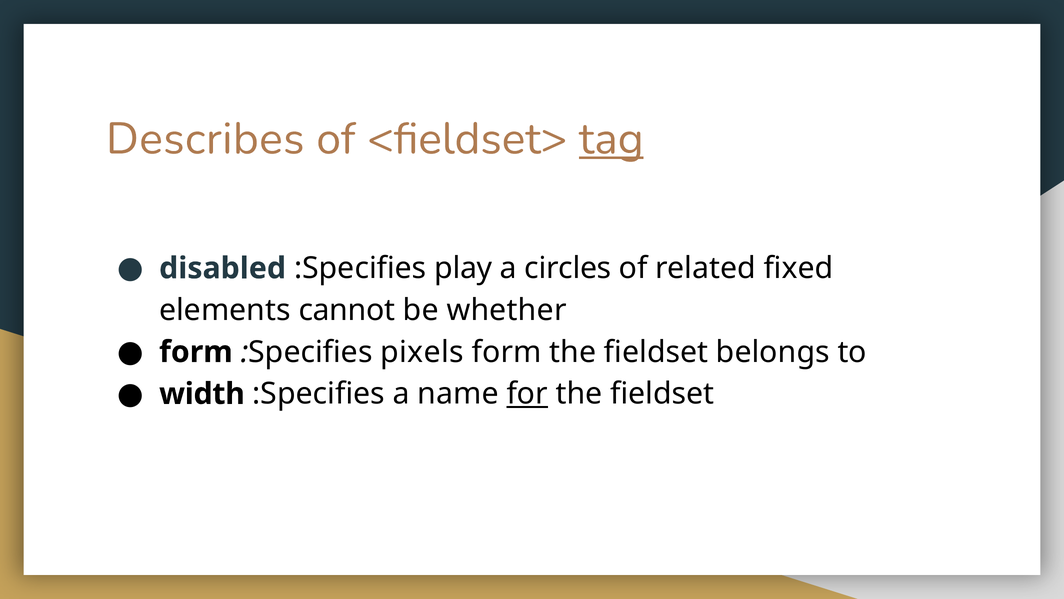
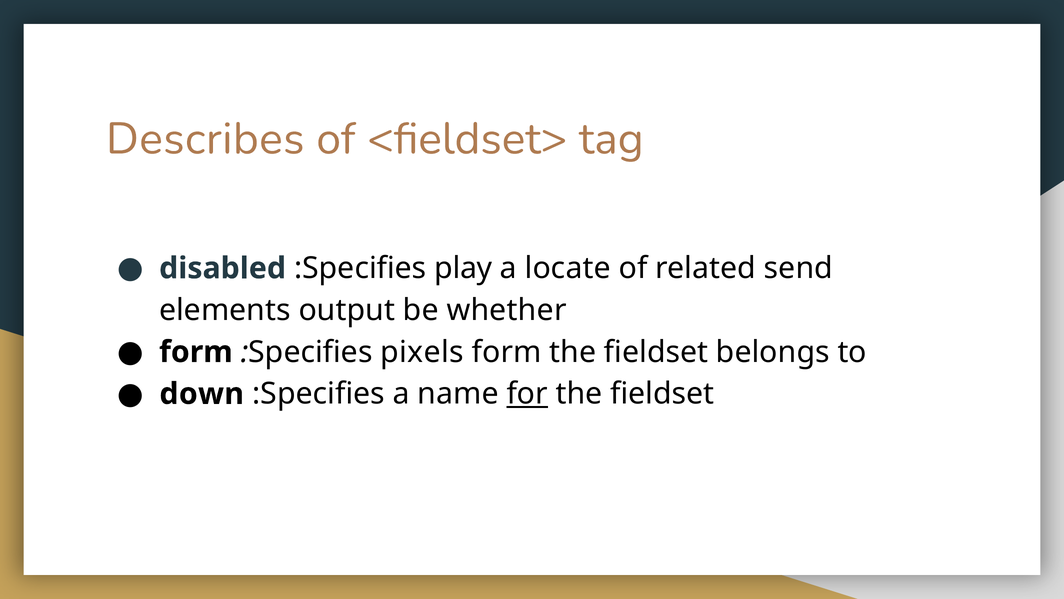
tag underline: present -> none (611, 139)
circles: circles -> locate (568, 268)
fixed: fixed -> send (798, 268)
cannot: cannot -> output (347, 310)
width: width -> down (202, 394)
